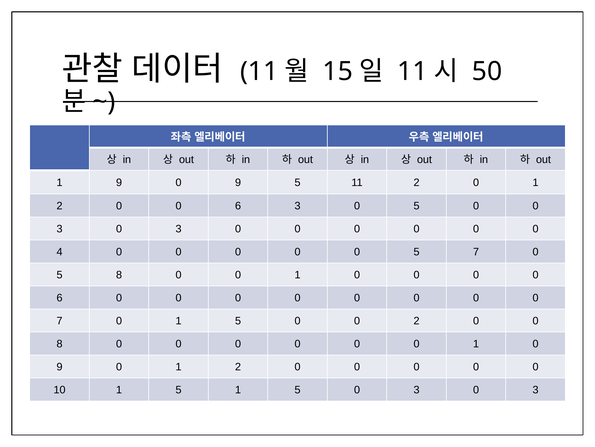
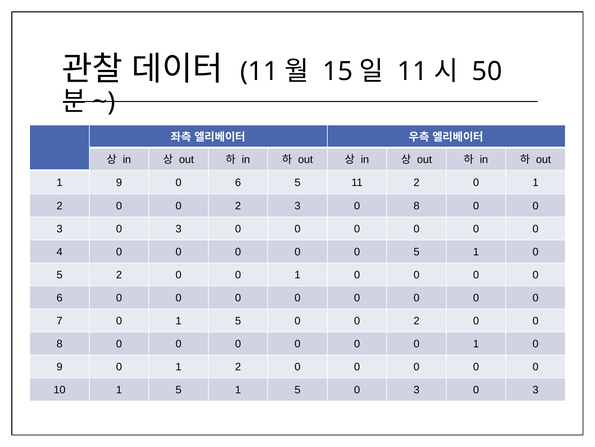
9 0 9: 9 -> 6 (238, 182)
2 0 0 6: 6 -> 2 (238, 206)
3 0 5: 5 -> 8 (417, 206)
0 5 7: 7 -> 1 (476, 252)
5 8: 8 -> 2 (119, 275)
